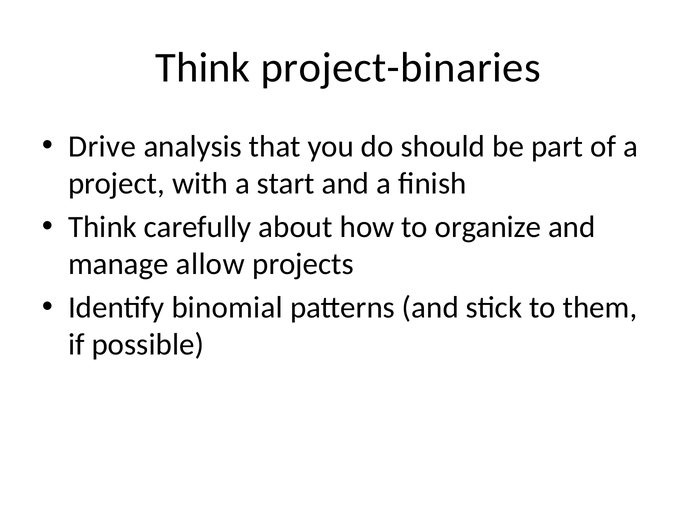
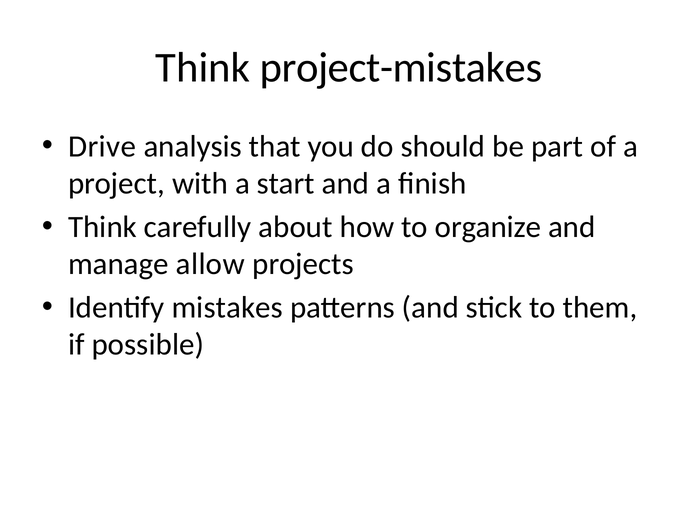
project-binaries: project-binaries -> project-mistakes (401, 68)
binomial: binomial -> mistakes (227, 308)
